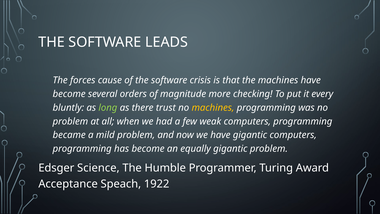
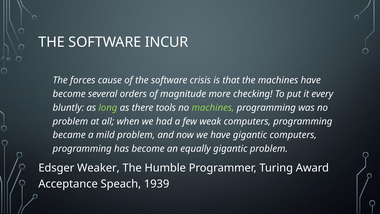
LEADS: LEADS -> INCUR (167, 42)
trust: trust -> tools (166, 108)
machines colour: yellow -> light green (213, 108)
Science: Science -> Weaker (98, 168)
1922: 1922 -> 1939 (157, 184)
